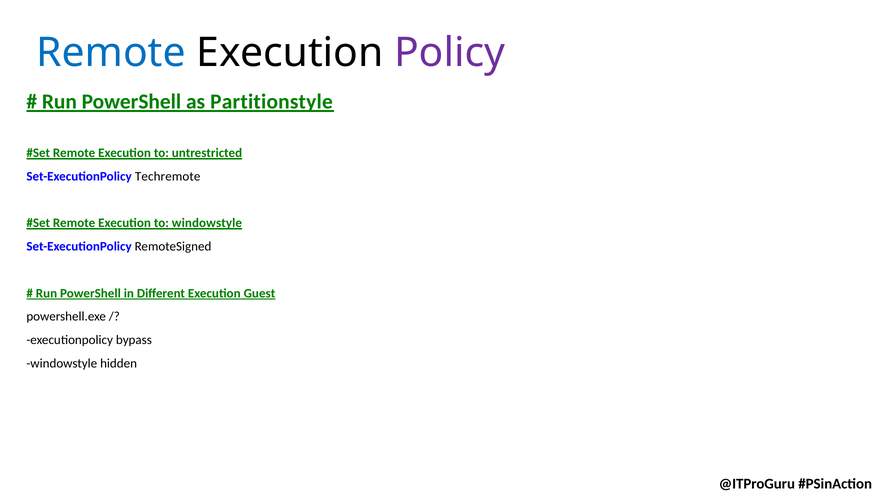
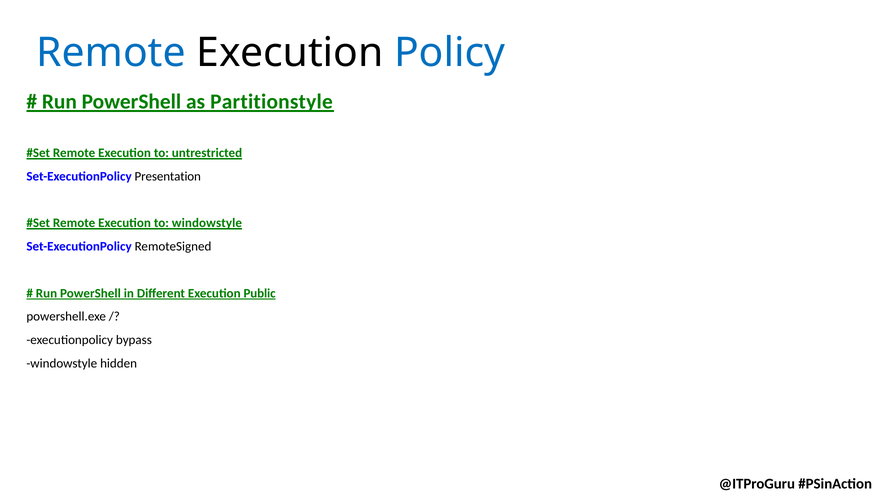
Policy colour: purple -> blue (450, 53)
Techremote: Techremote -> Presentation (168, 177)
Guest: Guest -> Public (260, 293)
